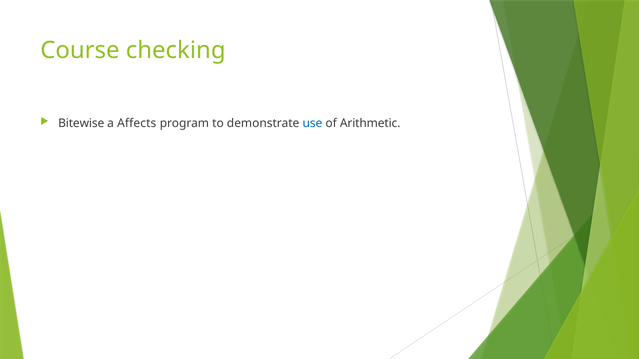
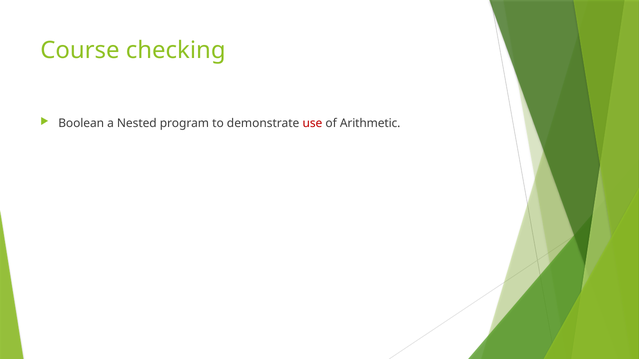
Bitewise: Bitewise -> Boolean (81, 124)
Affects: Affects -> Nested (137, 124)
use colour: blue -> red (312, 124)
